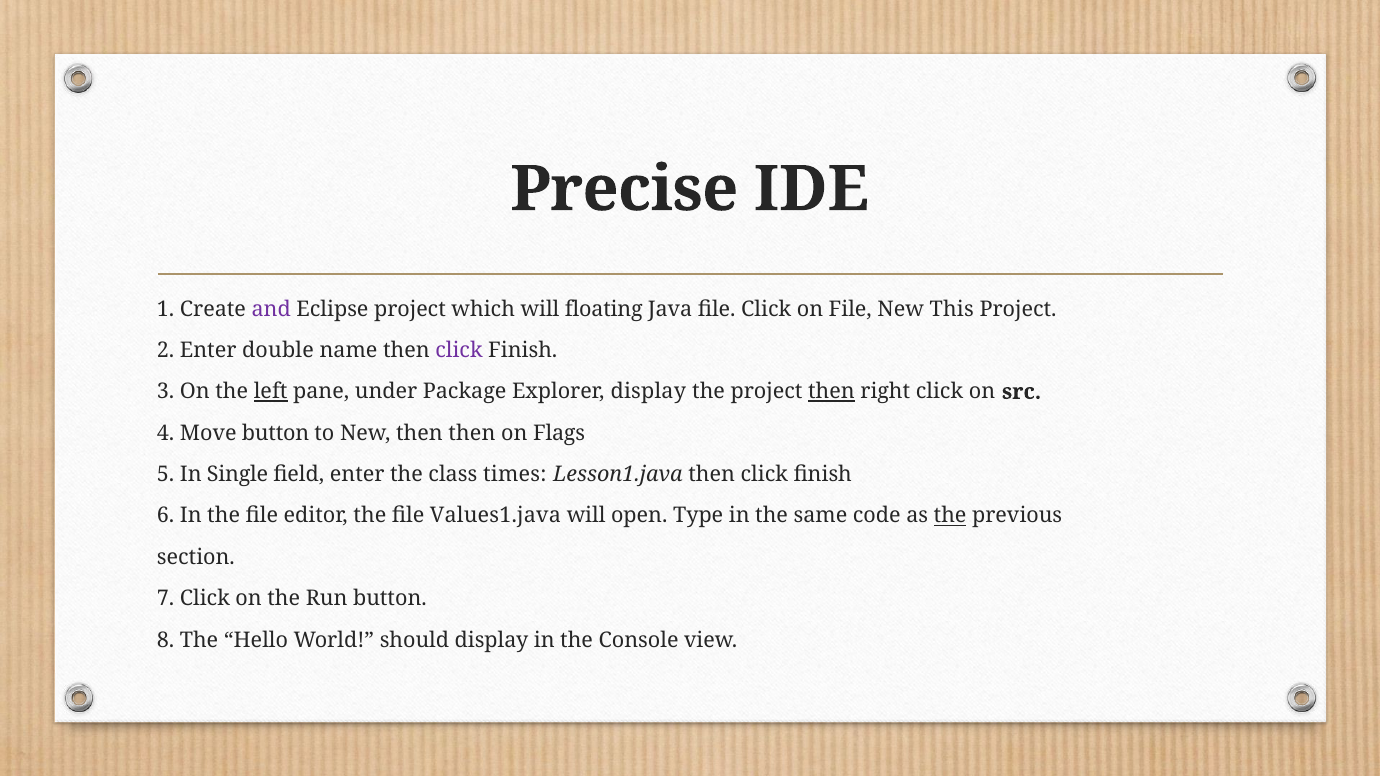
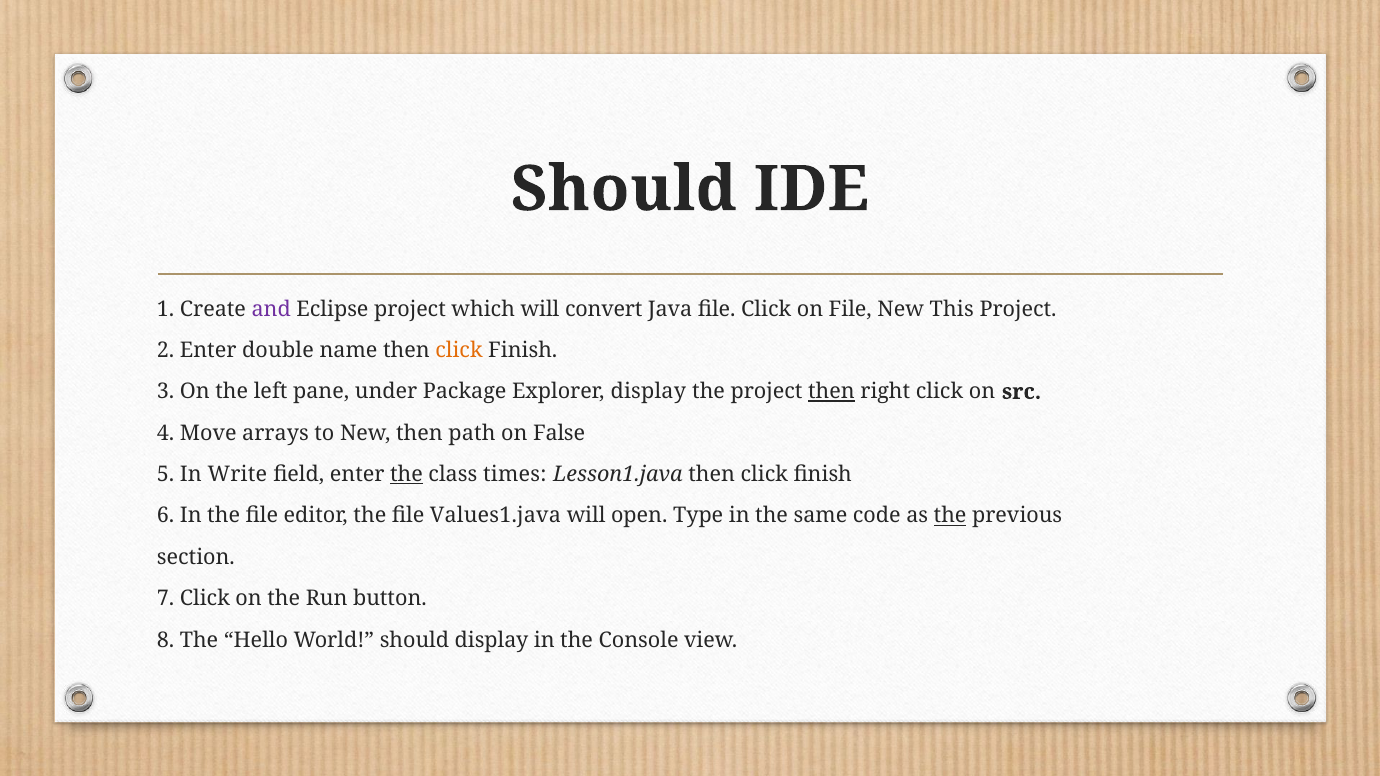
Precise: Precise -> Should (624, 189)
floating: floating -> convert (604, 309)
click colour: purple -> orange (459, 350)
left underline: present -> none (271, 392)
Move button: button -> arrays (275, 433)
then then: then -> path (472, 433)
Flags: Flags -> False (559, 433)
Single: Single -> Write (237, 475)
the underline: none -> present (406, 475)
